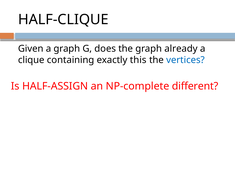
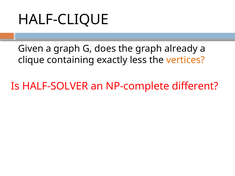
this: this -> less (138, 60)
vertices colour: blue -> orange (185, 60)
HALF-ASSIGN: HALF-ASSIGN -> HALF-SOLVER (55, 86)
